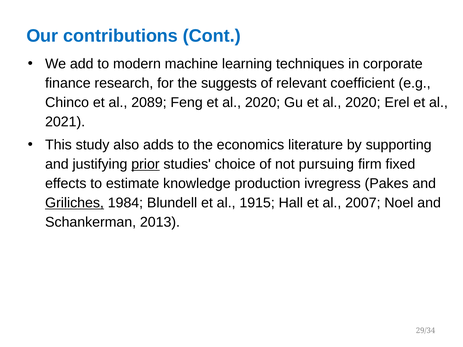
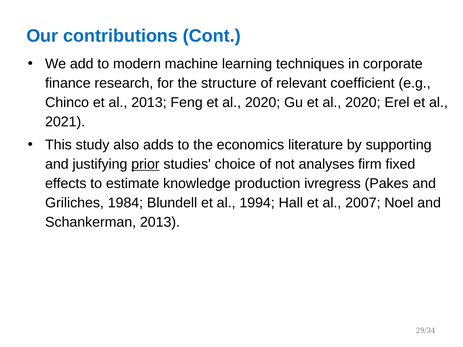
suggests: suggests -> structure (229, 83)
al 2089: 2089 -> 2013 (149, 102)
pursuing: pursuing -> analyses (326, 164)
Griliches underline: present -> none (75, 203)
1915: 1915 -> 1994 (257, 203)
